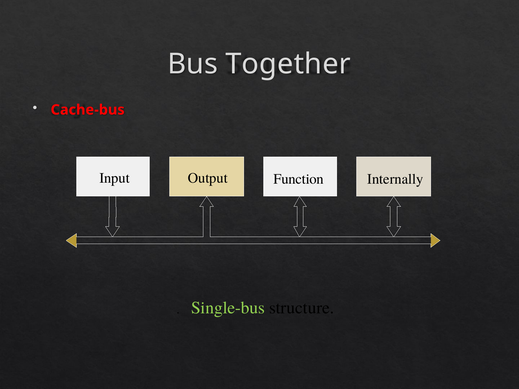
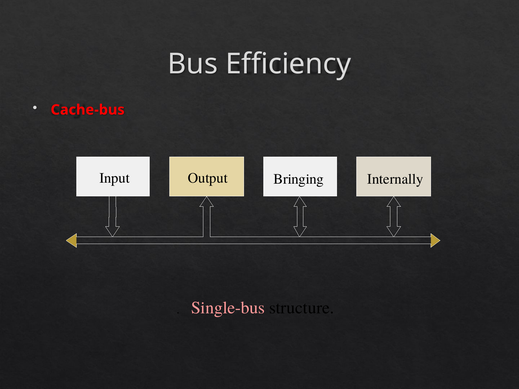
Together: Together -> Efficiency (288, 64)
Function: Function -> Bringing (299, 179)
Single-bus colour: light green -> pink (228, 308)
